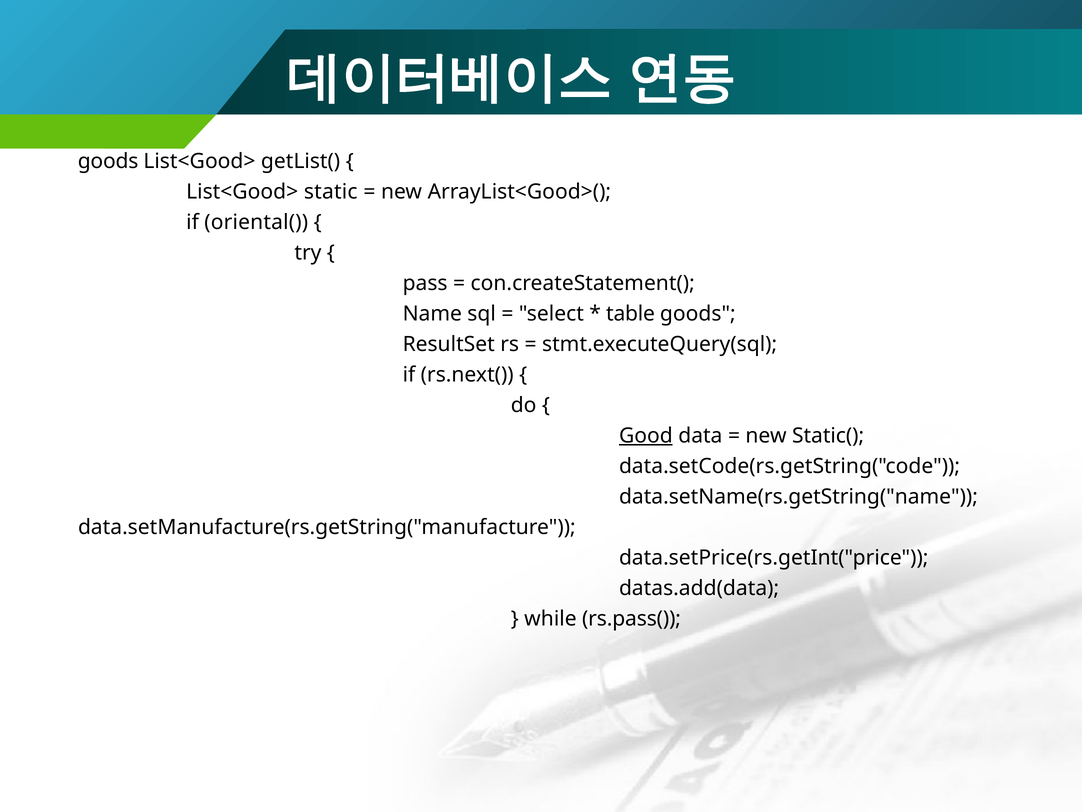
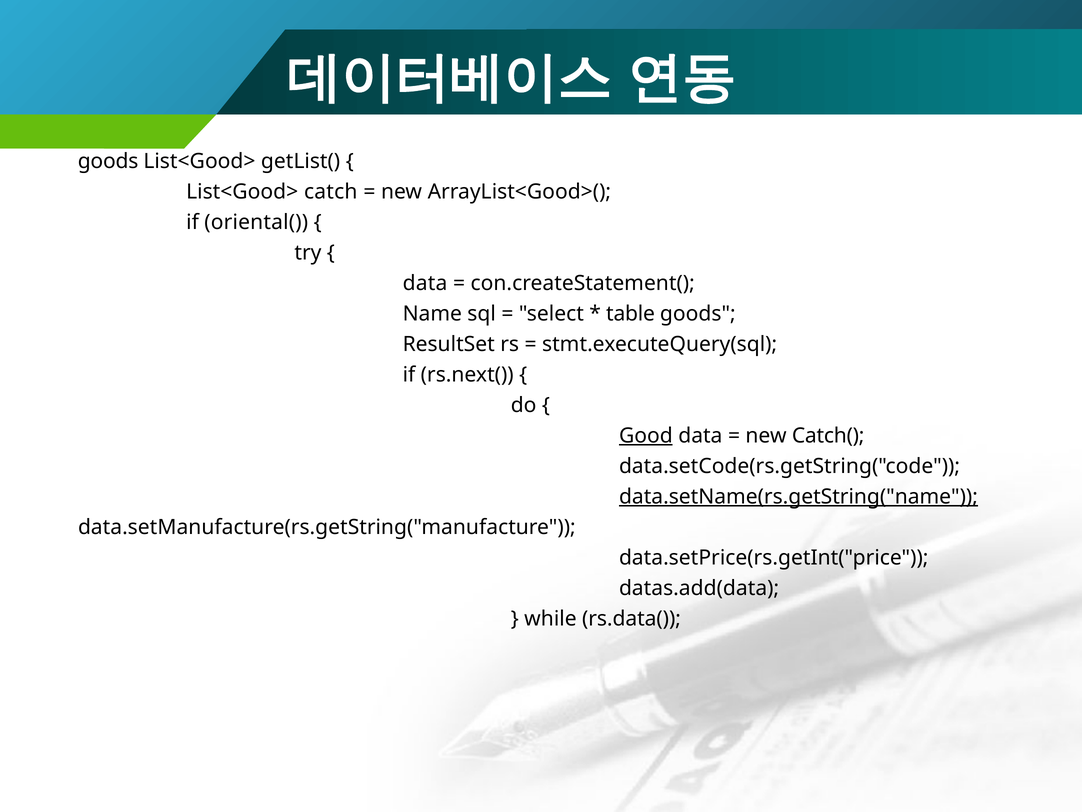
static: static -> catch (331, 191)
pass: pass -> data (425, 283)
Static(: Static( -> Catch( (828, 435)
data.setName(rs.getString("name underline: none -> present (798, 496)
rs.pass(: rs.pass( -> rs.data( (631, 618)
